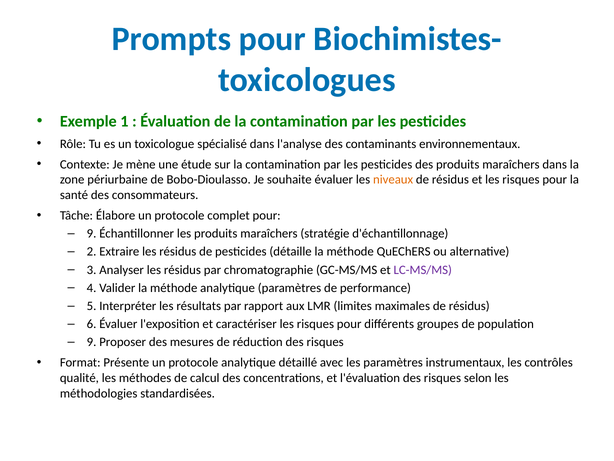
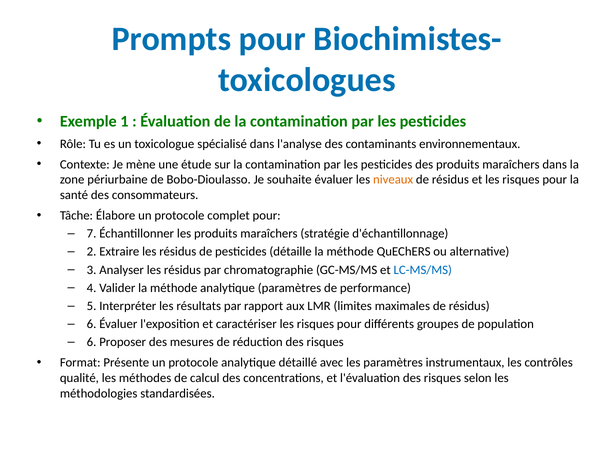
9: 9 -> 7 (92, 233)
LC-MS/MS colour: purple -> blue (423, 270)
9: 9 -> 6 (92, 342)
